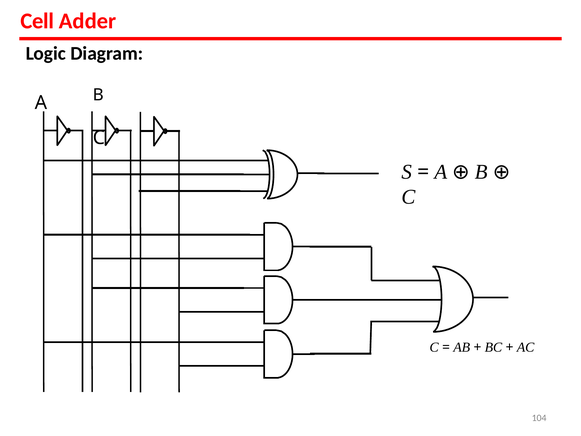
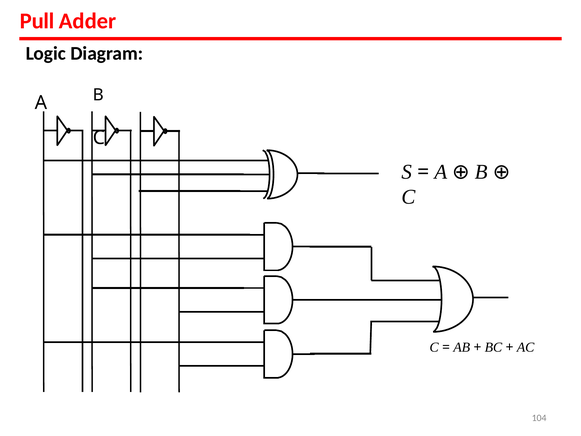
Cell: Cell -> Pull (37, 21)
